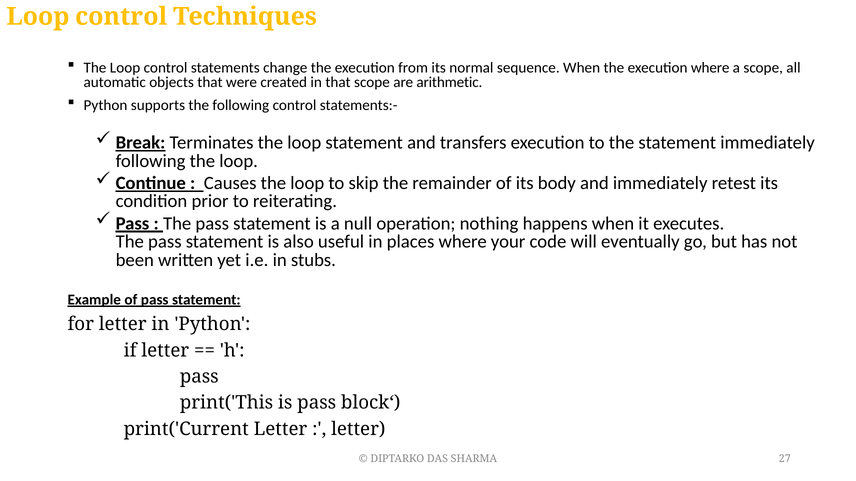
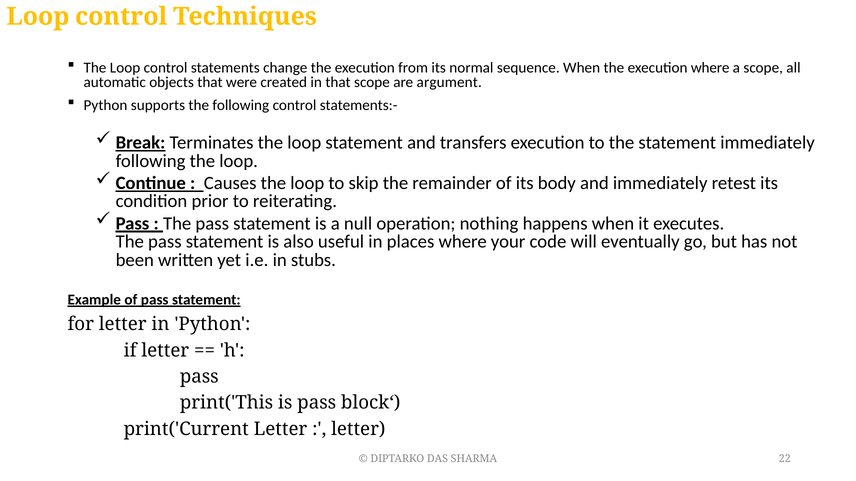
arithmetic: arithmetic -> argument (449, 82)
27: 27 -> 22 (785, 459)
